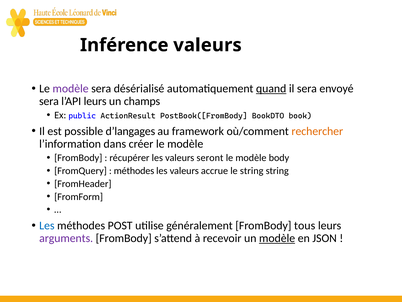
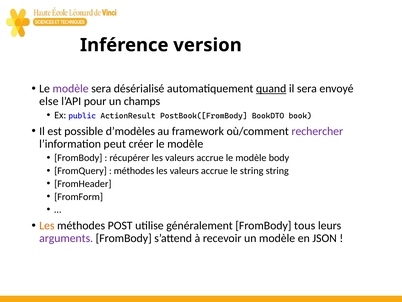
Inférence valeurs: valeurs -> version (208, 45)
sera: sera -> else (49, 101)
l’API leurs: leurs -> pour (95, 101)
d’langages: d’langages -> d’modèles (130, 131)
rechercher colour: orange -> purple (317, 131)
dans: dans -> peut (115, 144)
récupérer les valeurs seront: seront -> accrue (210, 158)
Les colour: blue -> orange (47, 225)
modèle underline: present -> none (277, 238)
